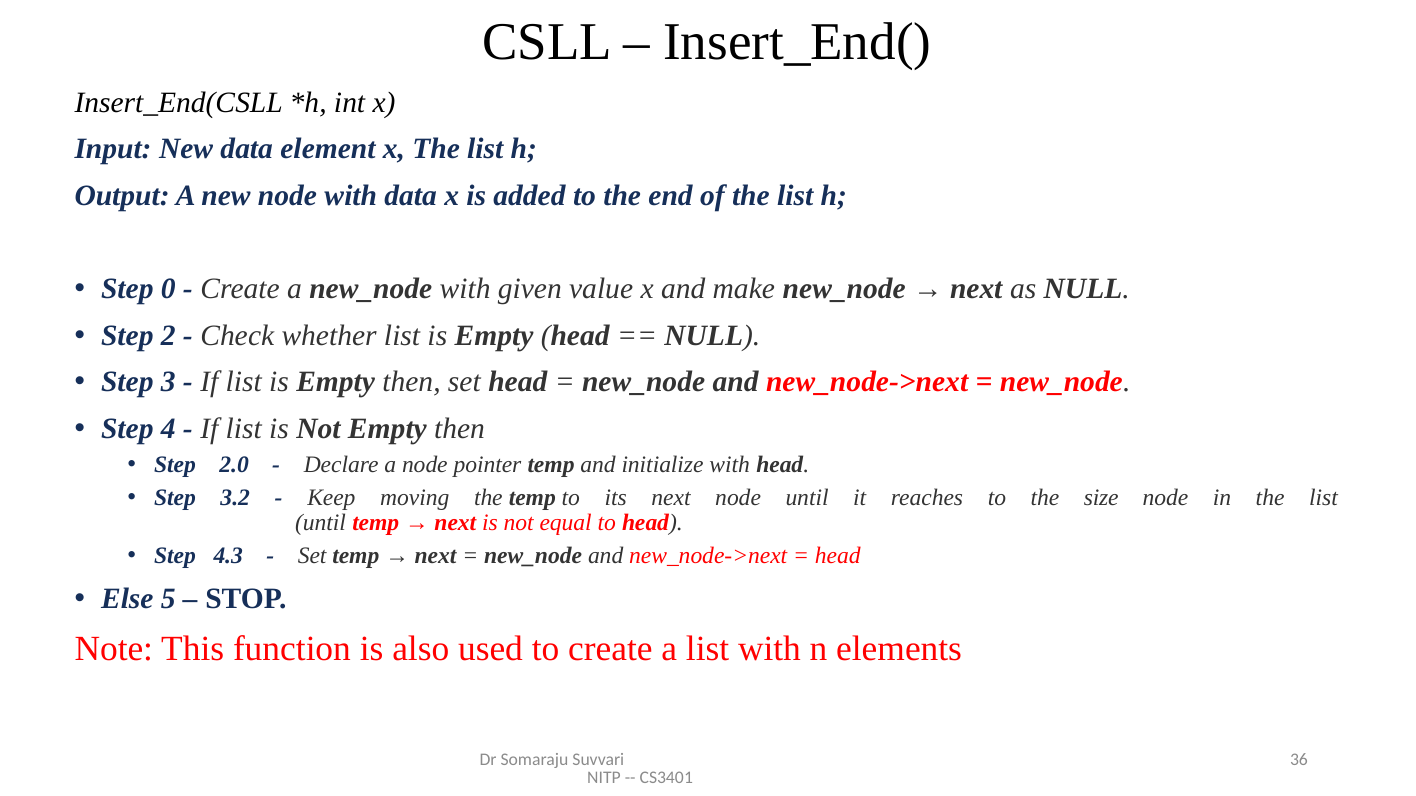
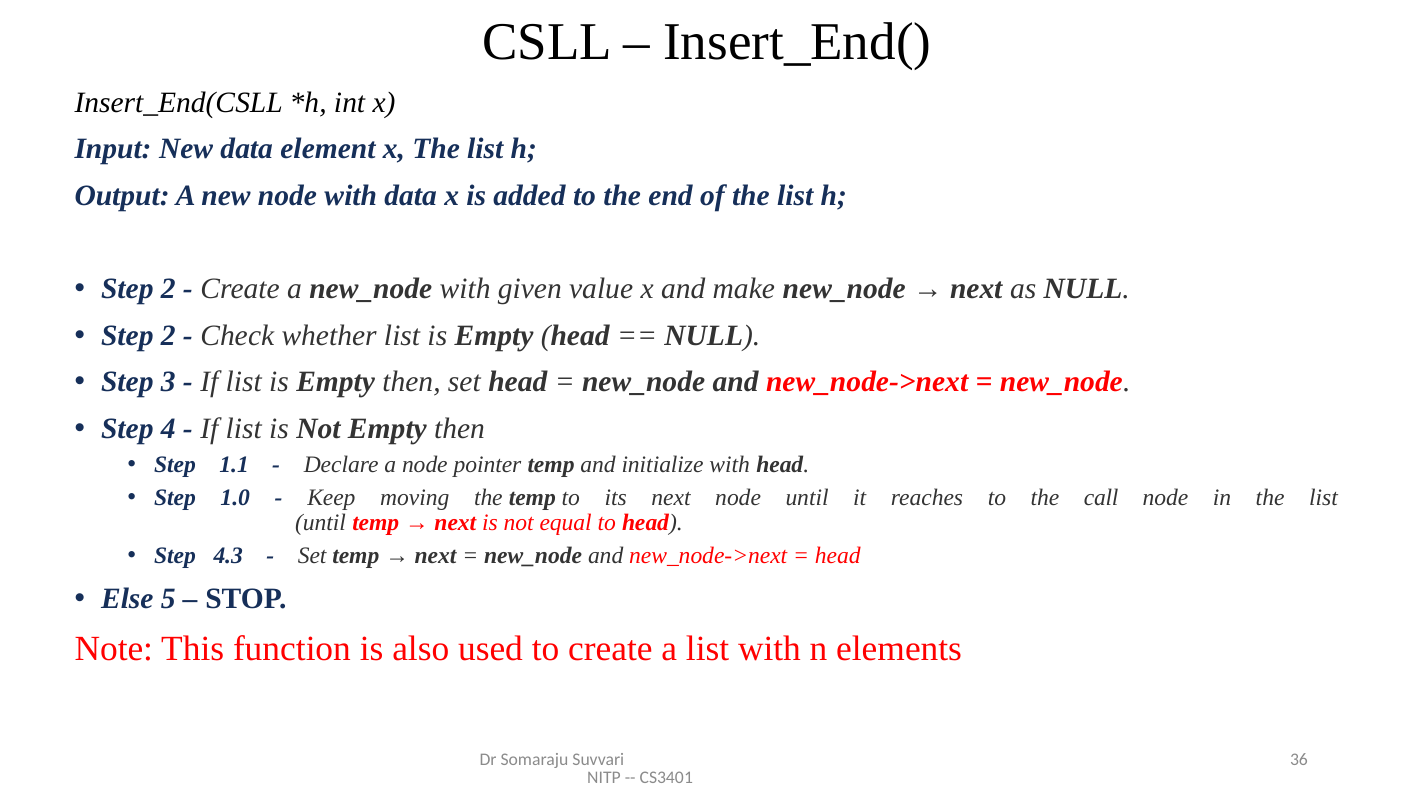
0: 0 -> 2 (168, 289)
2.0: 2.0 -> 1.1 (234, 465)
3.2: 3.2 -> 1.0 (235, 498)
size: size -> call (1101, 498)
